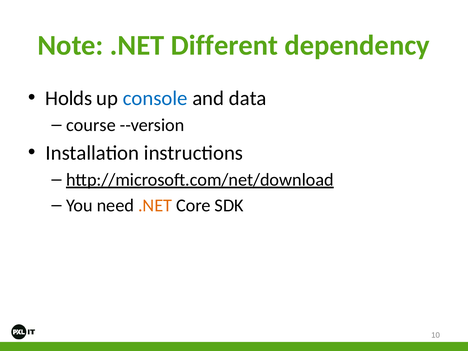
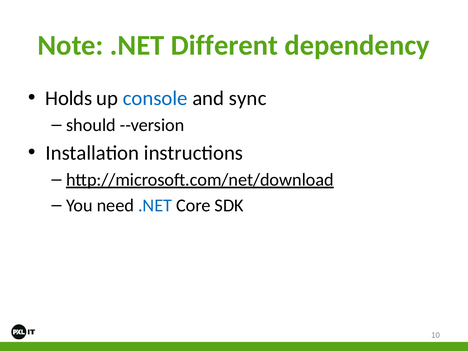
data: data -> sync (248, 98)
course: course -> should (91, 125)
.NET colour: orange -> blue (155, 206)
